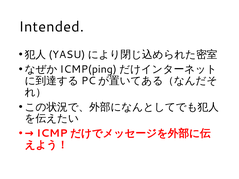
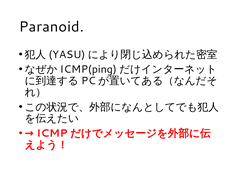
Intended: Intended -> Paranoid (51, 27)
